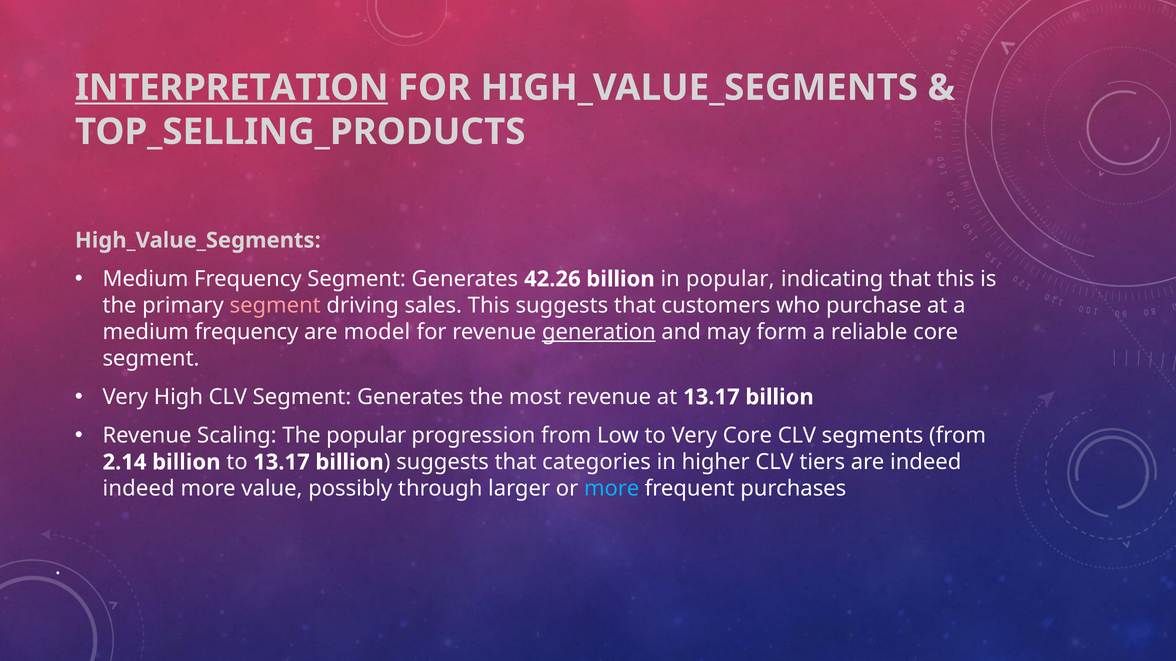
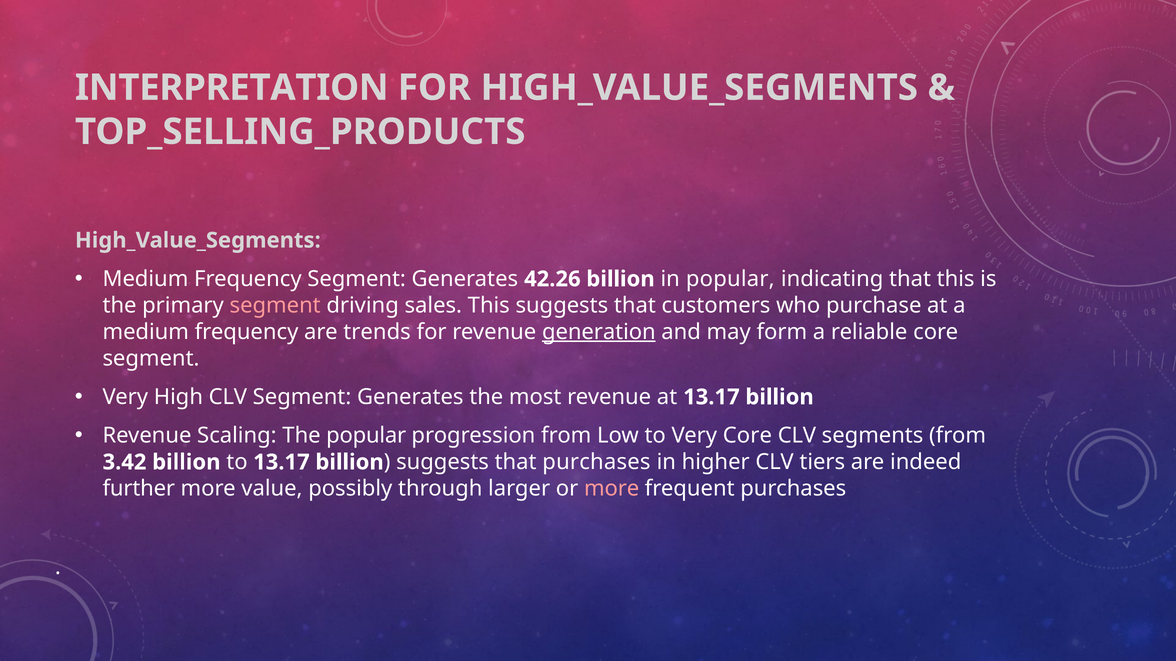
INTERPRETATION underline: present -> none (232, 88)
model: model -> trends (377, 332)
2.14: 2.14 -> 3.42 (125, 463)
that categories: categories -> purchases (596, 463)
indeed: indeed -> further (139, 489)
more colour: light blue -> pink (612, 489)
